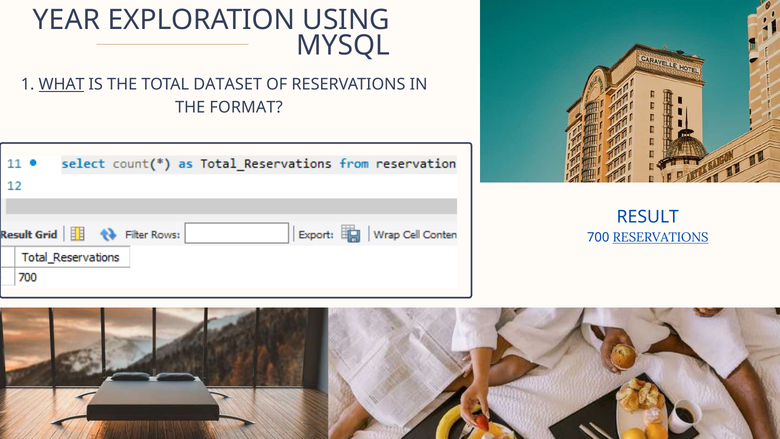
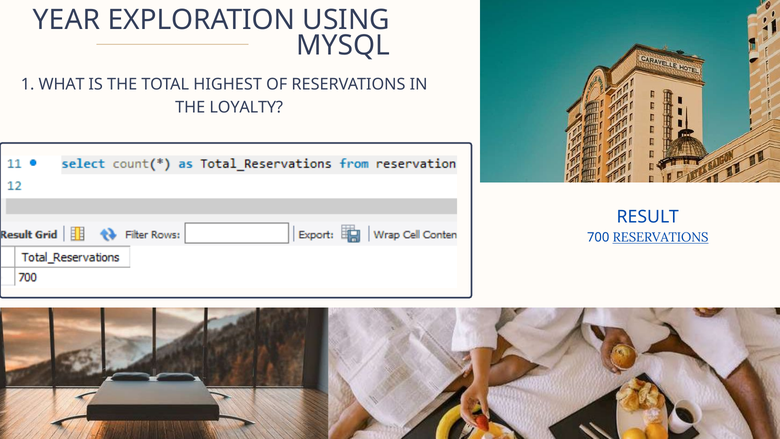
WHAT underline: present -> none (62, 84)
DATASET: DATASET -> HIGHEST (228, 84)
FORMAT: FORMAT -> LOYALTY (246, 107)
